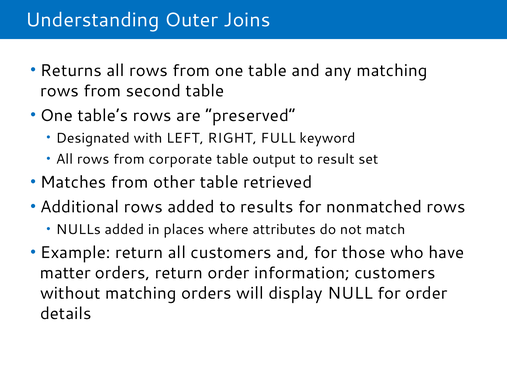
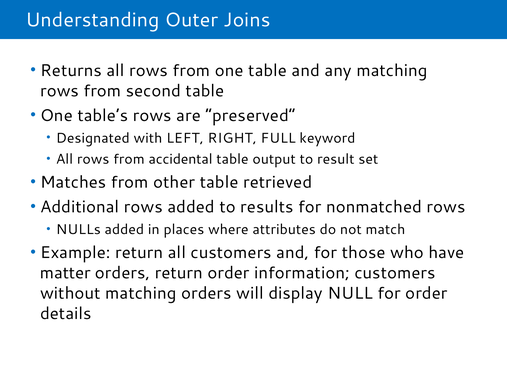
corporate: corporate -> accidental (181, 159)
